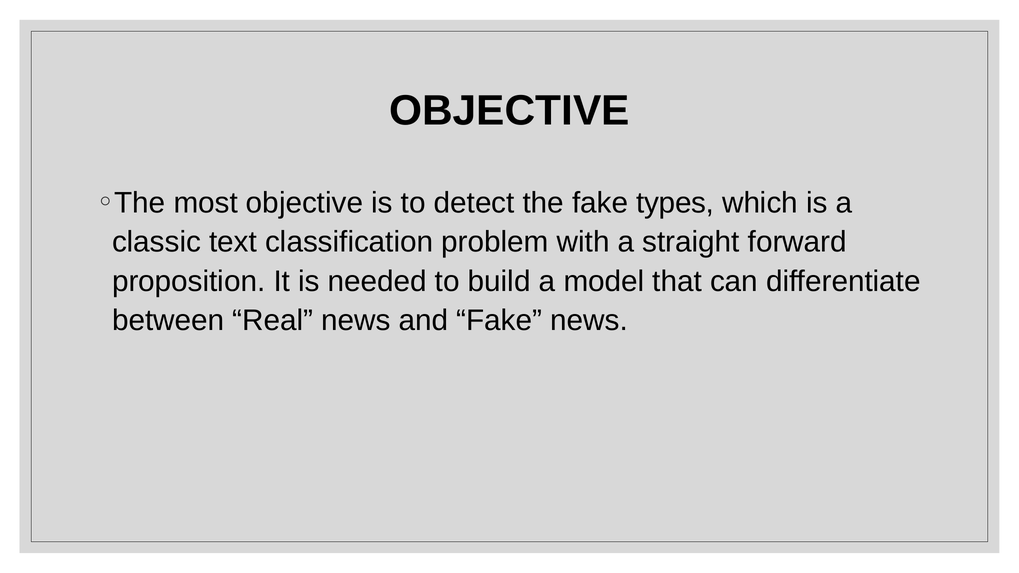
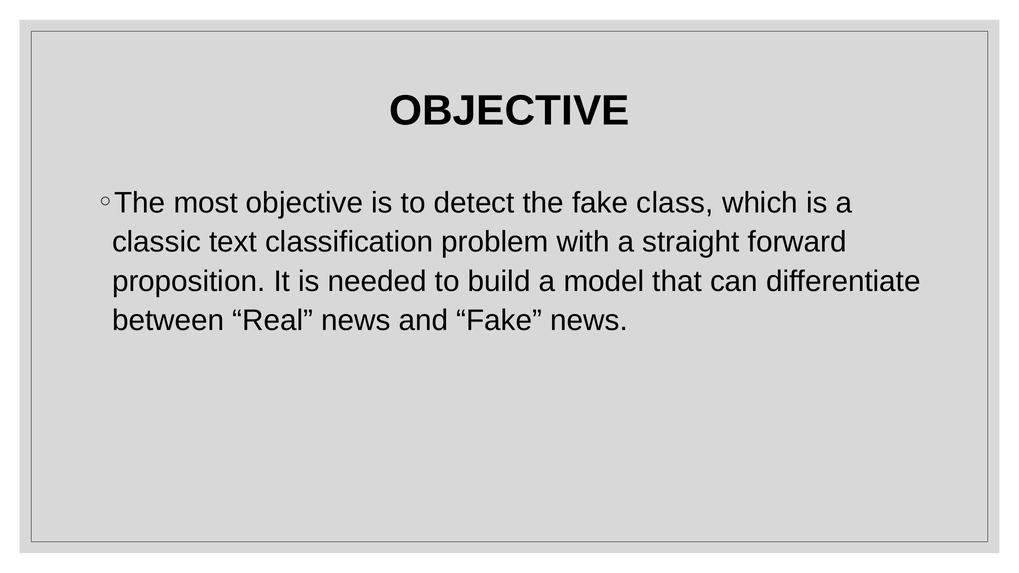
types: types -> class (675, 203)
